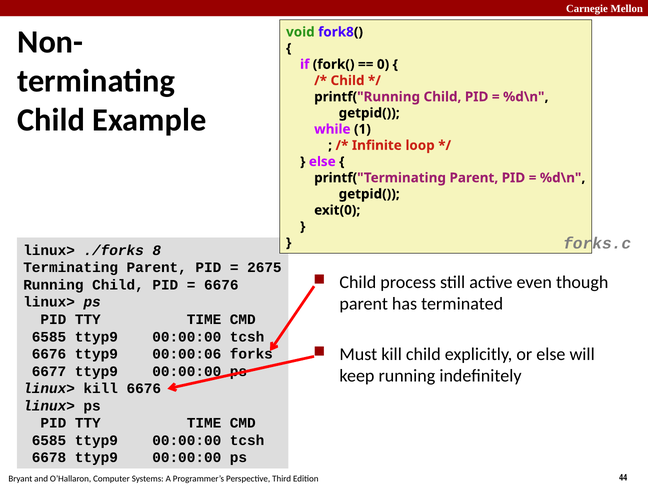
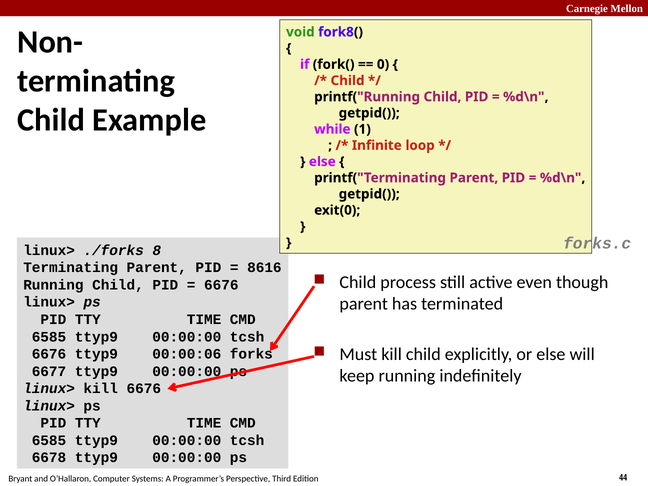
2675: 2675 -> 8616 (264, 268)
